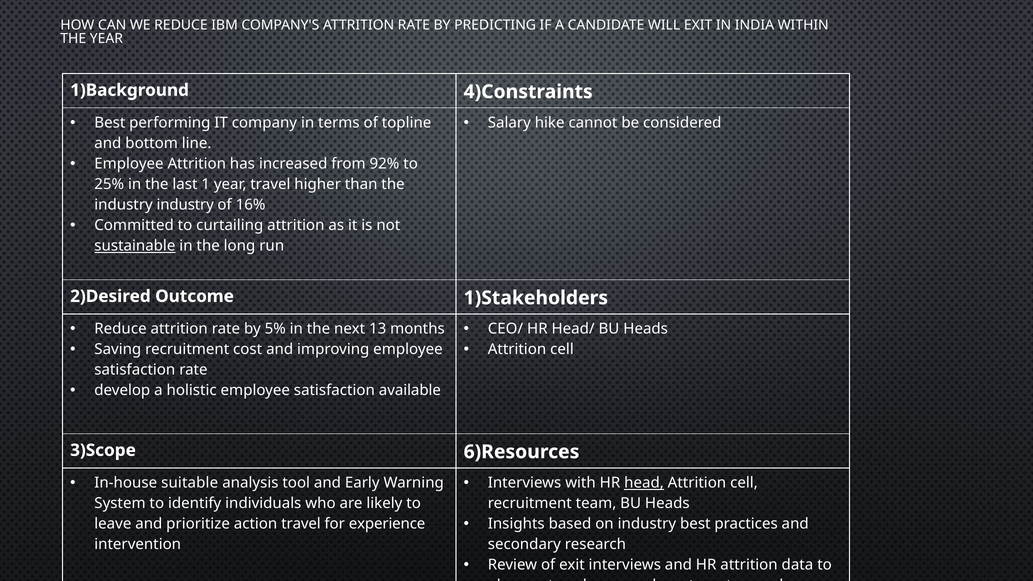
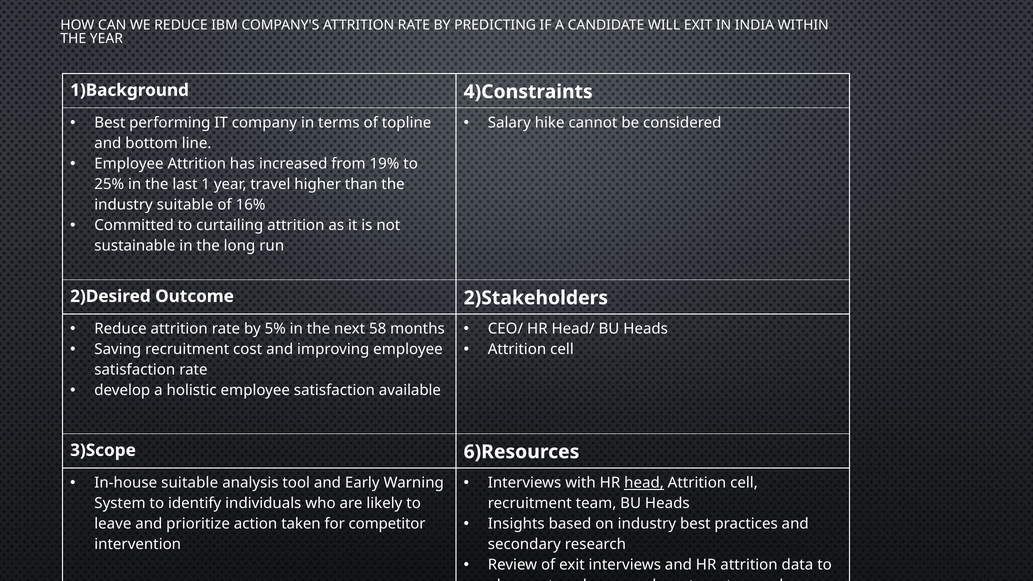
92%: 92% -> 19% (385, 164)
industry industry: industry -> suitable (185, 205)
sustainable underline: present -> none (135, 246)
1)Stakeholders: 1)Stakeholders -> 2)Stakeholders (536, 298)
13: 13 -> 58 (378, 329)
action travel: travel -> taken (301, 524)
for experience: experience -> competitor (387, 524)
